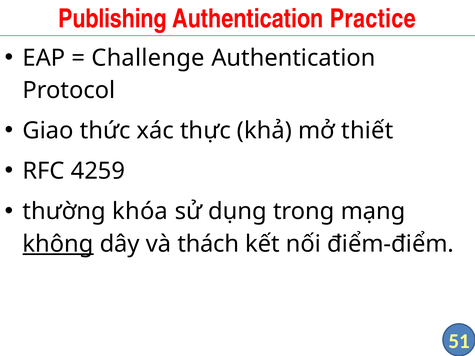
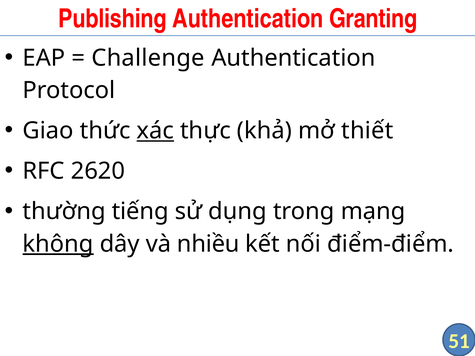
Practice: Practice -> Granting (373, 19)
xác underline: none -> present (155, 131)
4259: 4259 -> 2620 (98, 171)
khóa: khóa -> tiếng (140, 212)
thách: thách -> nhiều (208, 244)
